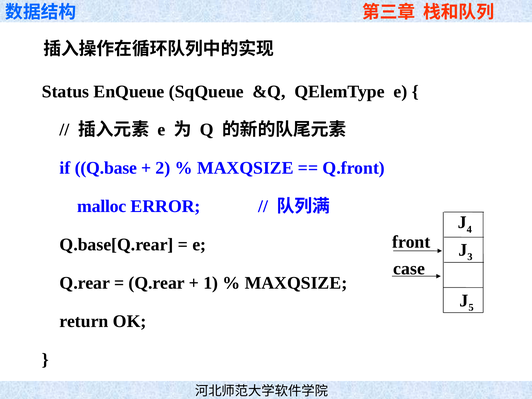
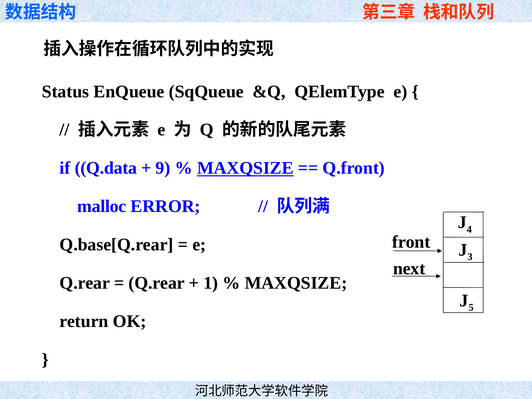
Q.base: Q.base -> Q.data (106, 168)
2: 2 -> 9 (163, 168)
MAXQSIZE underline: none -> present (245, 168)
case: case -> next (409, 268)
